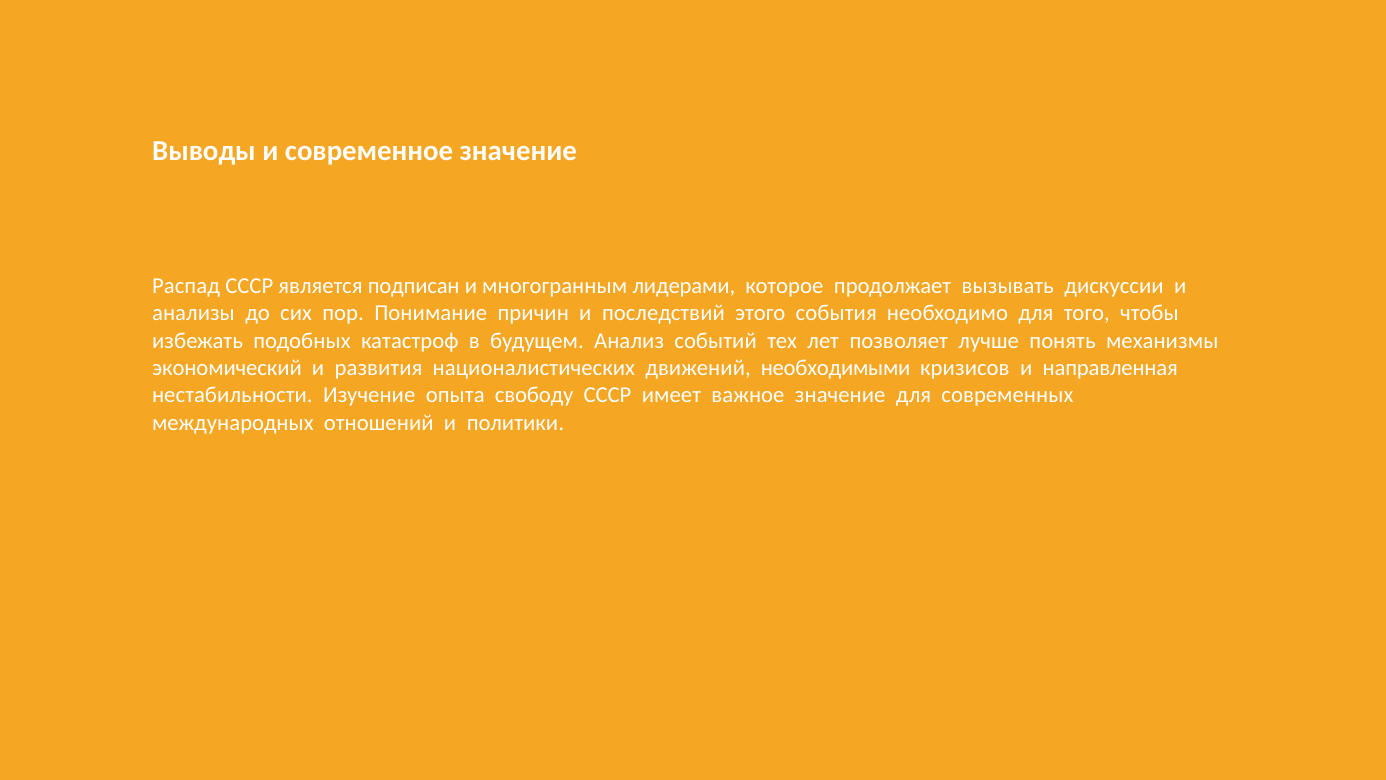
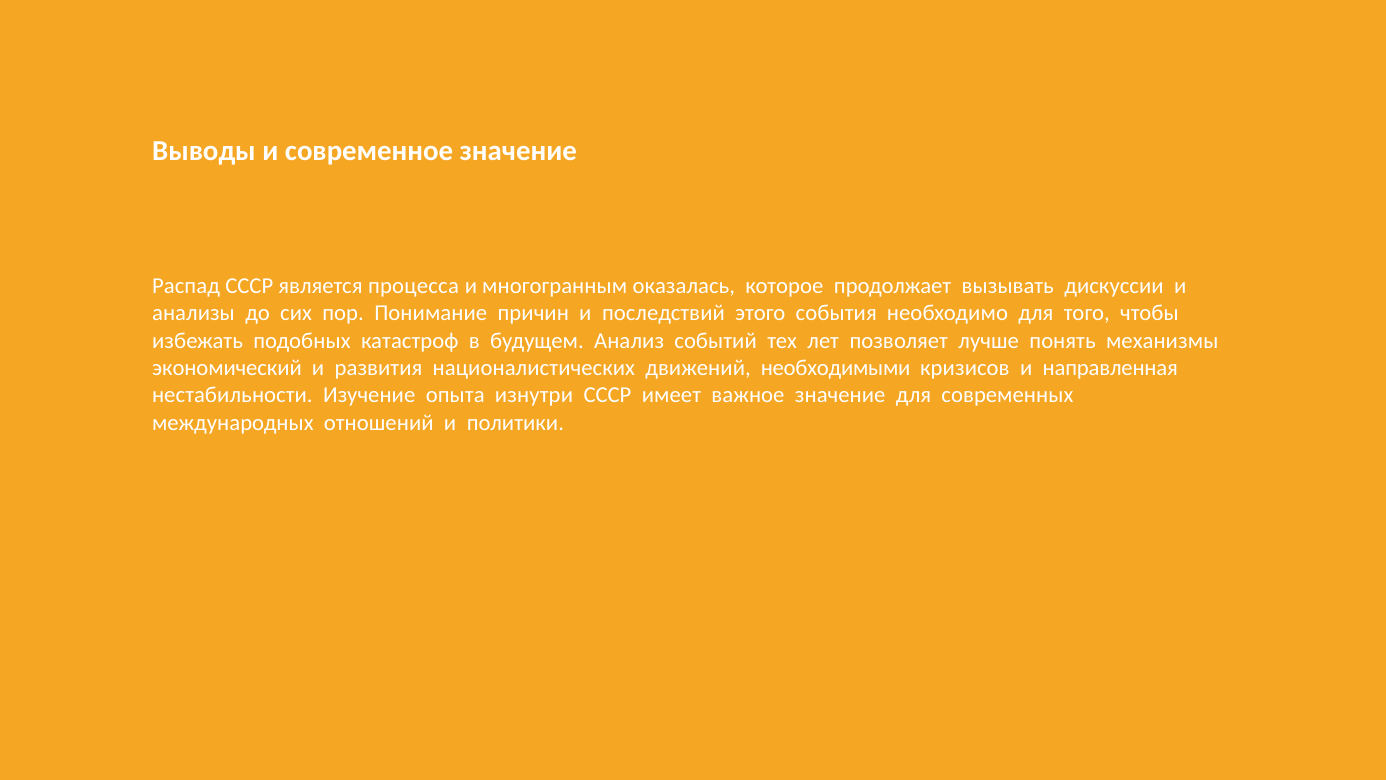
подписан: подписан -> процесса (413, 286)
лидерами: лидерами -> оказалась (684, 286)
свободу: свободу -> изнутри (534, 395)
